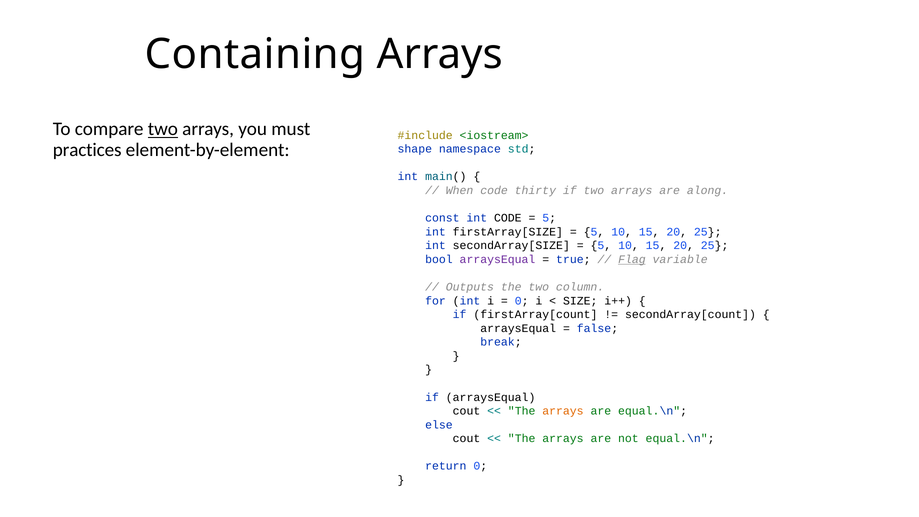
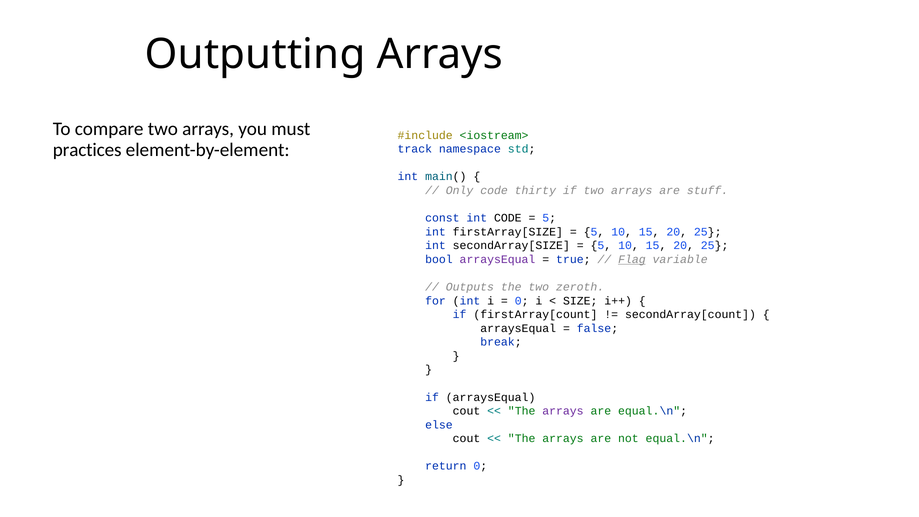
Containing: Containing -> Outputting (255, 54)
two underline: present -> none (163, 129)
shape: shape -> track (415, 149)
When: When -> Only (460, 190)
along: along -> stuff (708, 190)
column: column -> zeroth (580, 287)
arrays colour: orange -> purple (563, 411)
